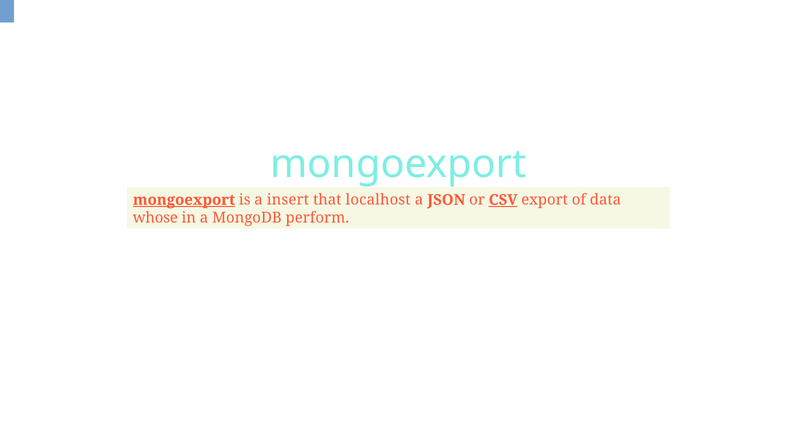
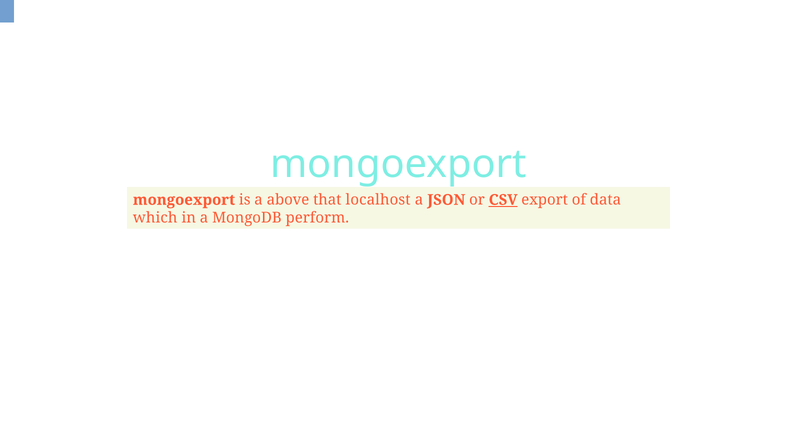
mongoexport underline: present -> none (184, 200)
insert: insert -> above (288, 200)
whose: whose -> which (155, 218)
